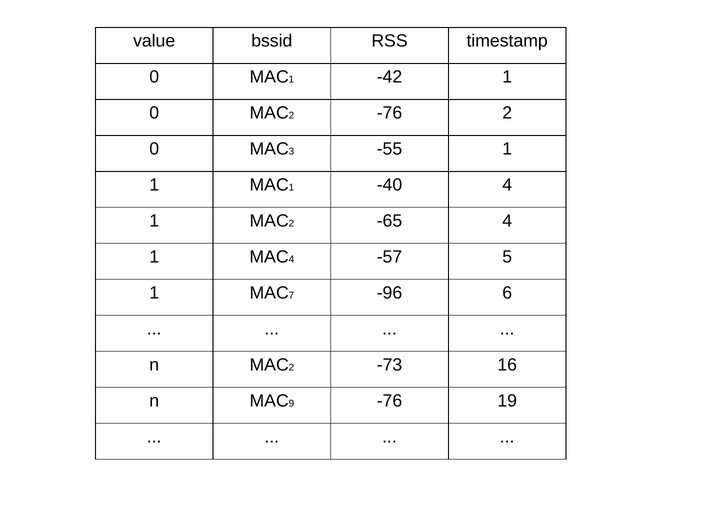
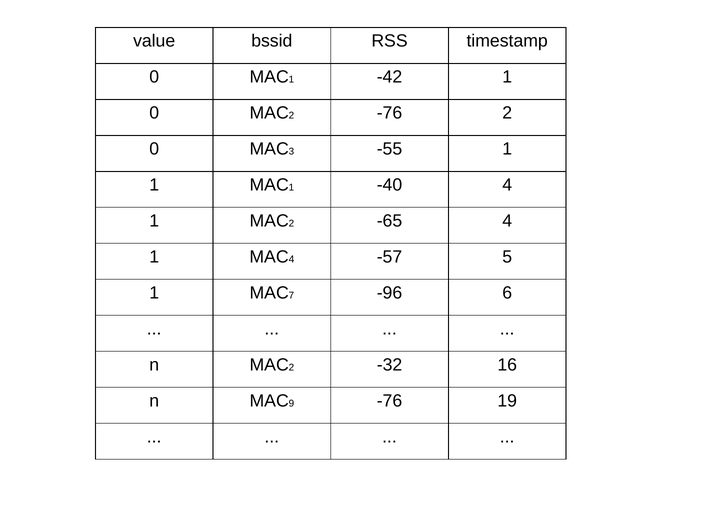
-73: -73 -> -32 (390, 365)
